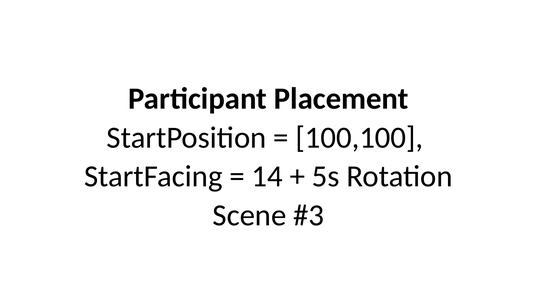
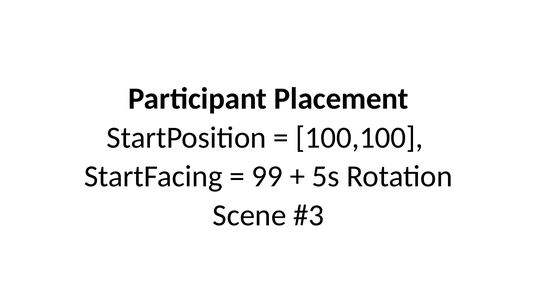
14: 14 -> 99 (267, 176)
